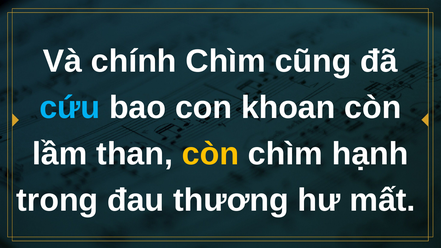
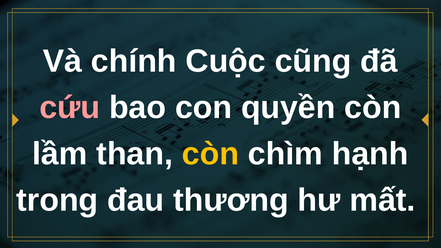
chính Chìm: Chìm -> Cuộc (226, 61)
cứu colour: light blue -> pink (70, 108)
khoan: khoan -> quyền (288, 108)
